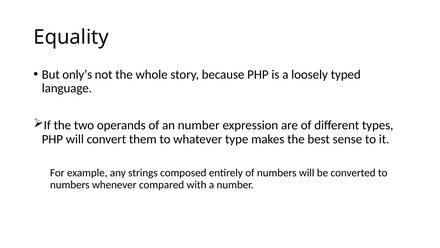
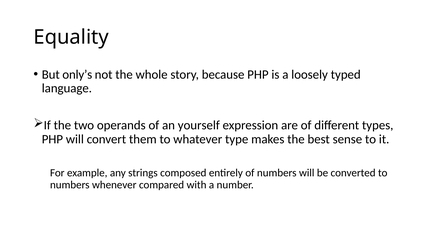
an number: number -> yourself (199, 125)
